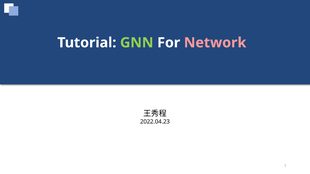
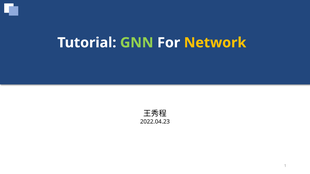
Network colour: pink -> yellow (215, 43)
